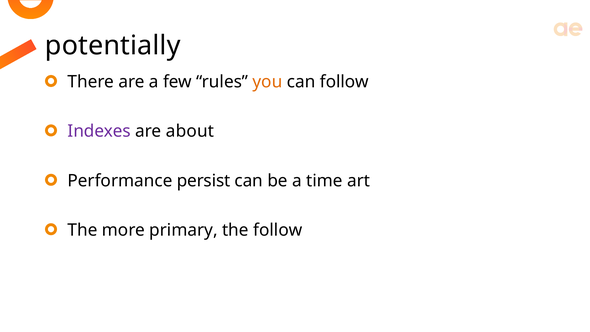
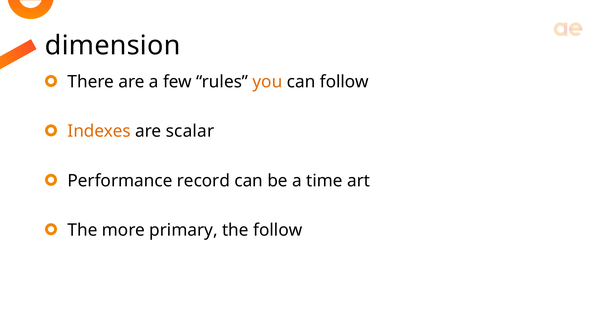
potentially: potentially -> dimension (113, 45)
Indexes colour: purple -> orange (99, 131)
about: about -> scalar (190, 131)
persist: persist -> record (203, 181)
